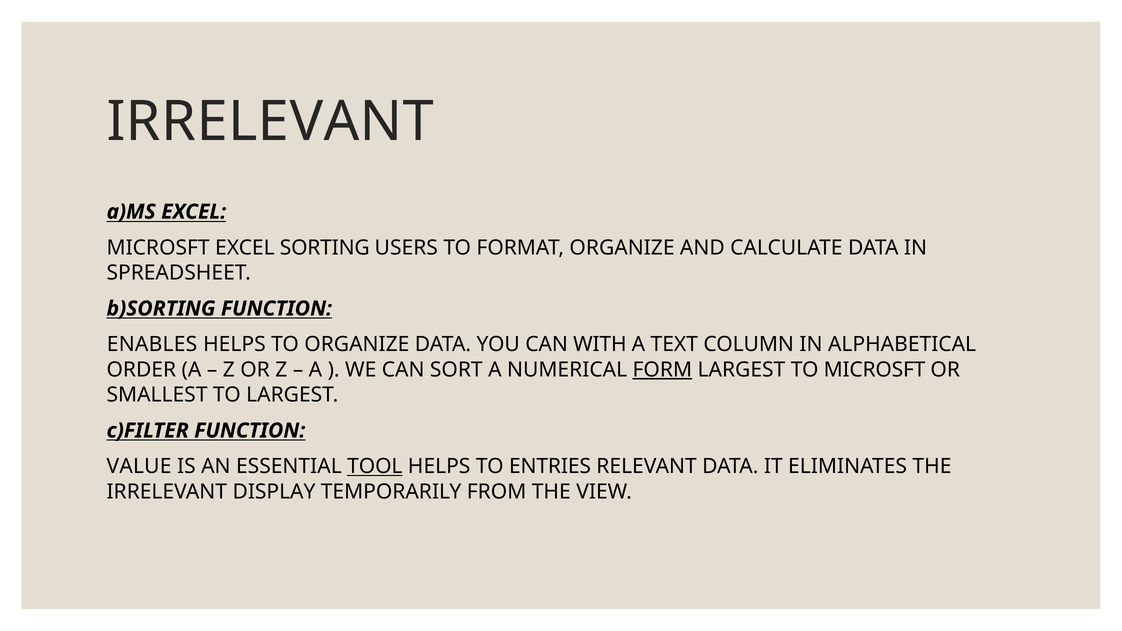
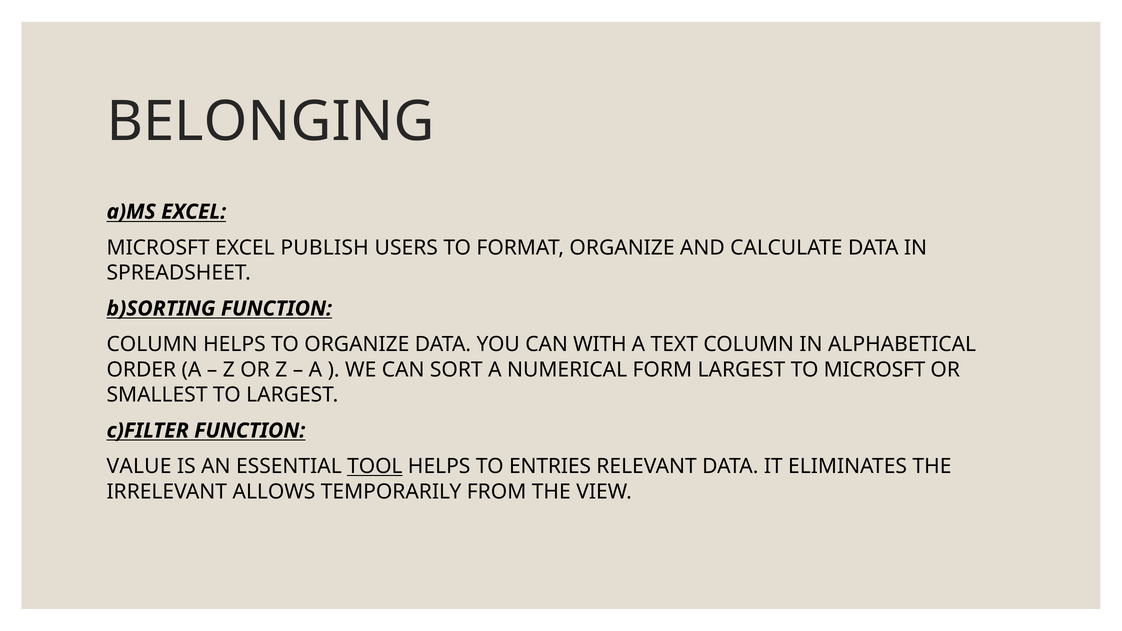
IRRELEVANT: IRRELEVANT -> BELONGING (270, 122)
SORTING: SORTING -> PUBLISH (325, 248)
ENABLES: ENABLES -> COLUMN (152, 344)
FORM underline: present -> none (662, 370)
DISPLAY: DISPLAY -> ALLOWS (274, 492)
